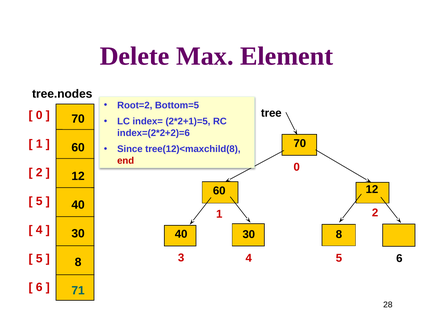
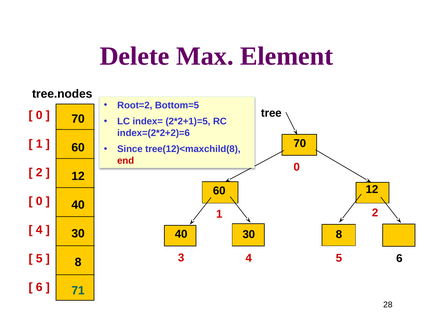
5: 5 -> 0 (39, 201)
